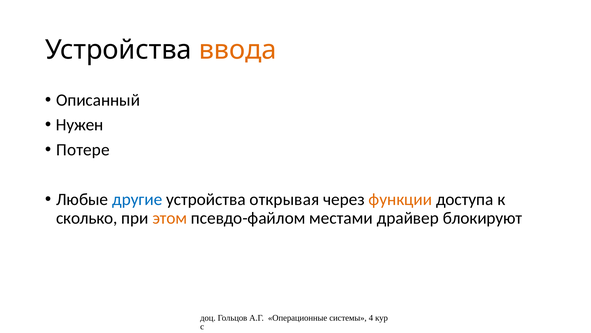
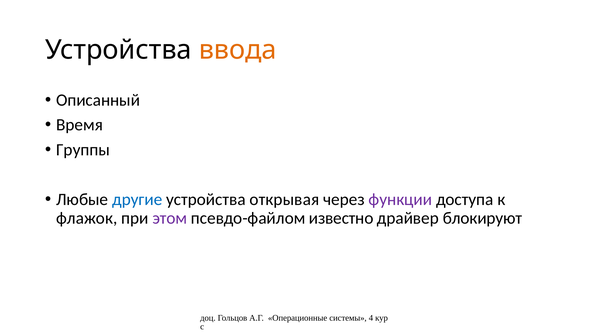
Нужен: Нужен -> Время (80, 125)
Потере: Потере -> Группы (83, 149)
функции colour: orange -> purple (400, 199)
сколько: сколько -> флажок (87, 218)
этом colour: orange -> purple (170, 218)
местами: местами -> известно (341, 218)
